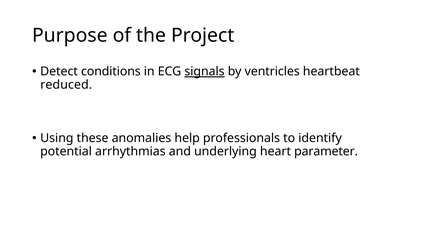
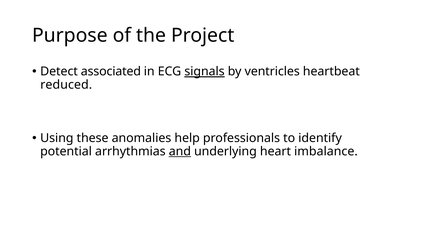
conditions: conditions -> associated (111, 72)
and underline: none -> present (180, 151)
parameter: parameter -> imbalance (326, 151)
